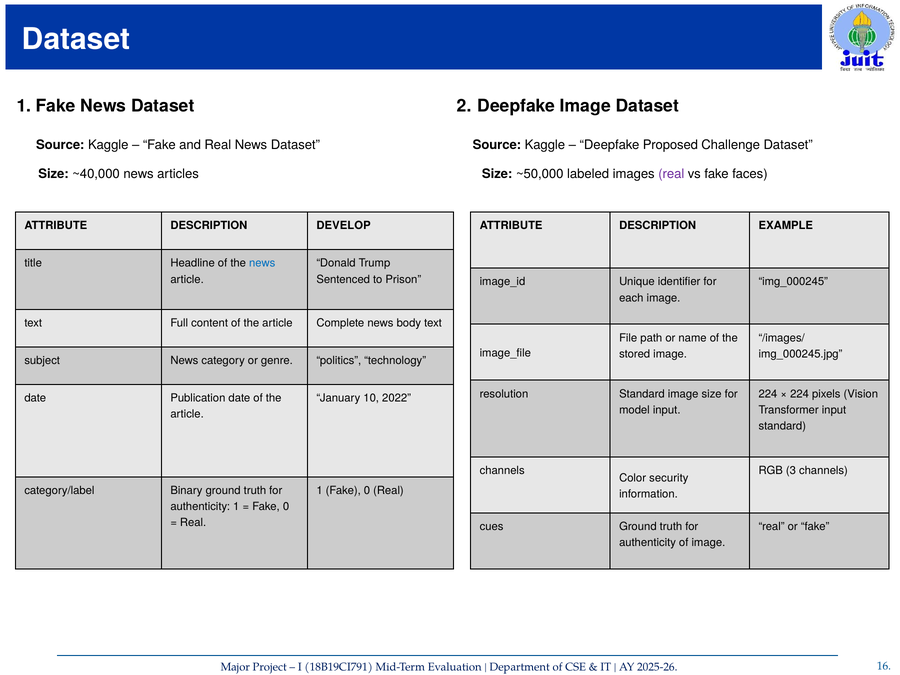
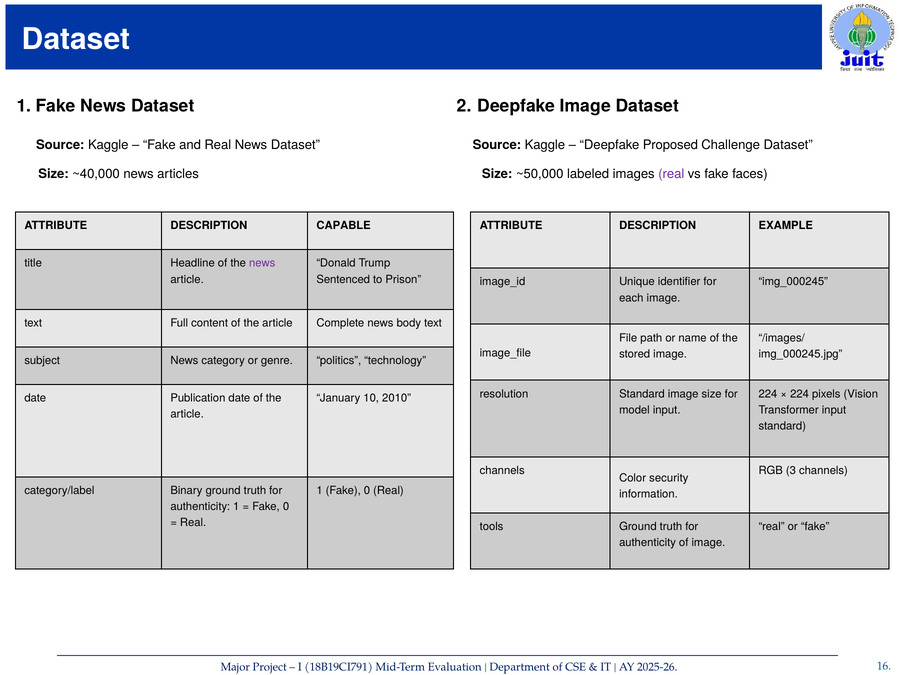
DEVELOP: DEVELOP -> CAPABLE (344, 225)
news colour: blue -> purple (262, 263)
2022: 2022 -> 2010 (397, 398)
cues: cues -> tools (492, 527)
